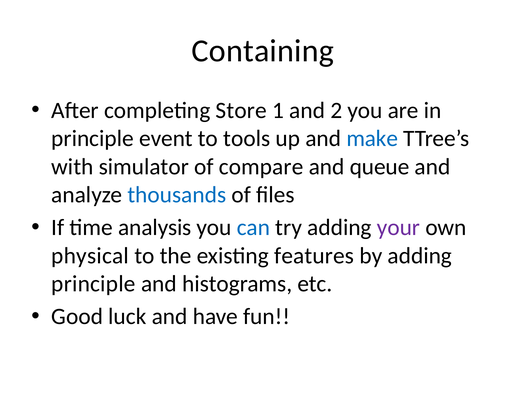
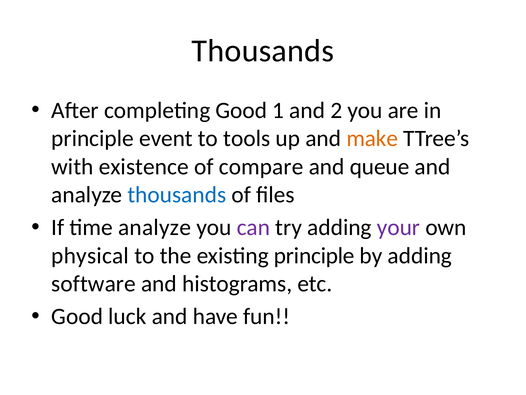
Containing: Containing -> Thousands (263, 51)
completing Store: Store -> Good (241, 110)
make colour: blue -> orange (372, 138)
simulator: simulator -> existence (144, 166)
time analysis: analysis -> analyze (155, 227)
can colour: blue -> purple (253, 227)
existing features: features -> principle (314, 255)
principle: principle -> software (94, 283)
